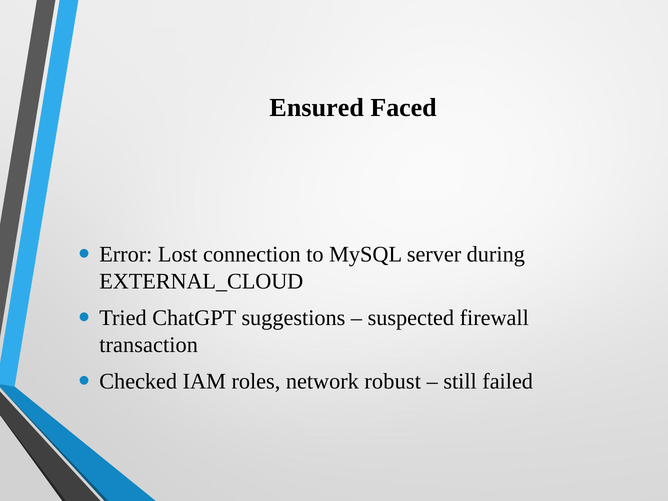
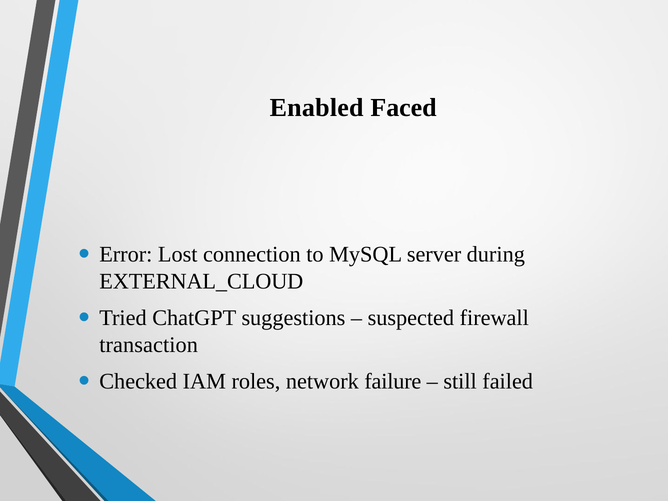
Ensured: Ensured -> Enabled (317, 108)
robust: robust -> failure (393, 382)
